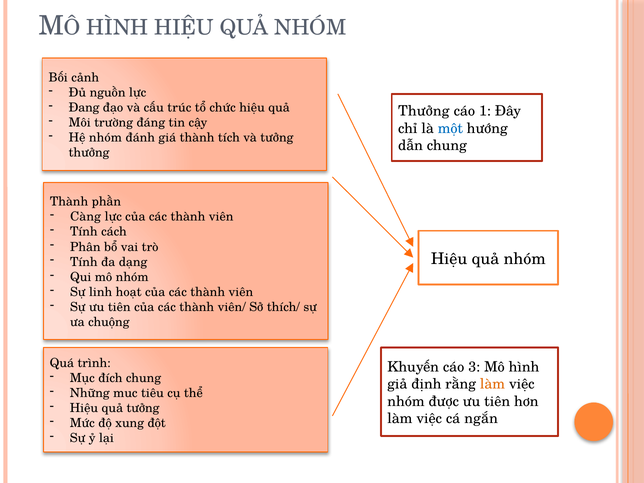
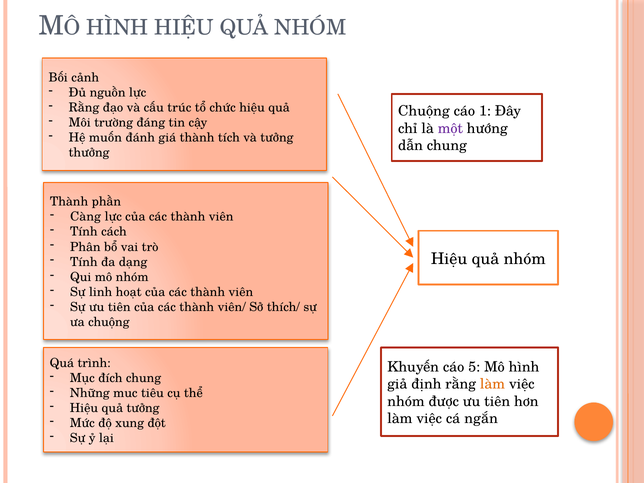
Đang: Đang -> Rằng (84, 108)
Thưởng: Thưởng -> Chuộng (424, 111)
một colour: blue -> purple (450, 128)
Hệ nhóm: nhóm -> muốn (105, 138)
3: 3 -> 5 (474, 367)
